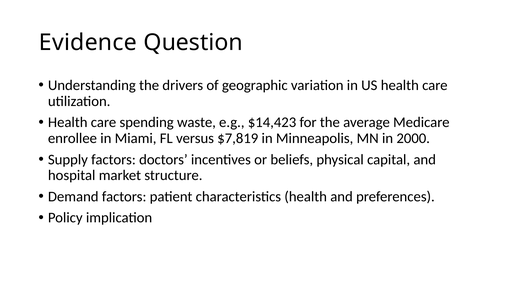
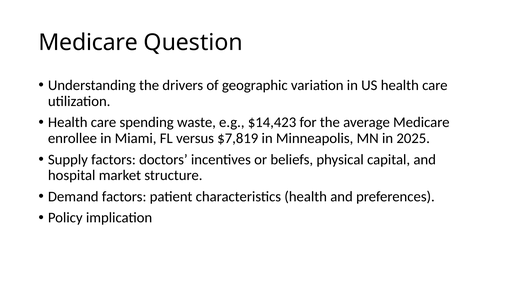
Evidence: Evidence -> Medicare (88, 42)
2000: 2000 -> 2025 (413, 138)
